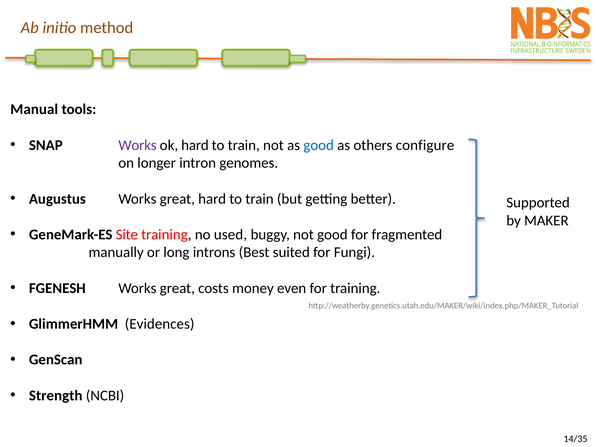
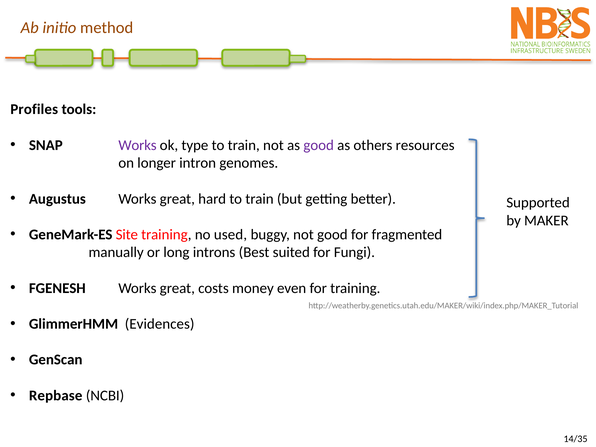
Manual: Manual -> Profiles (34, 109)
ok hard: hard -> type (195, 145)
good colour: blue -> purple (319, 145)
configure: configure -> resources (425, 145)
Strength: Strength -> Repbase (56, 395)
